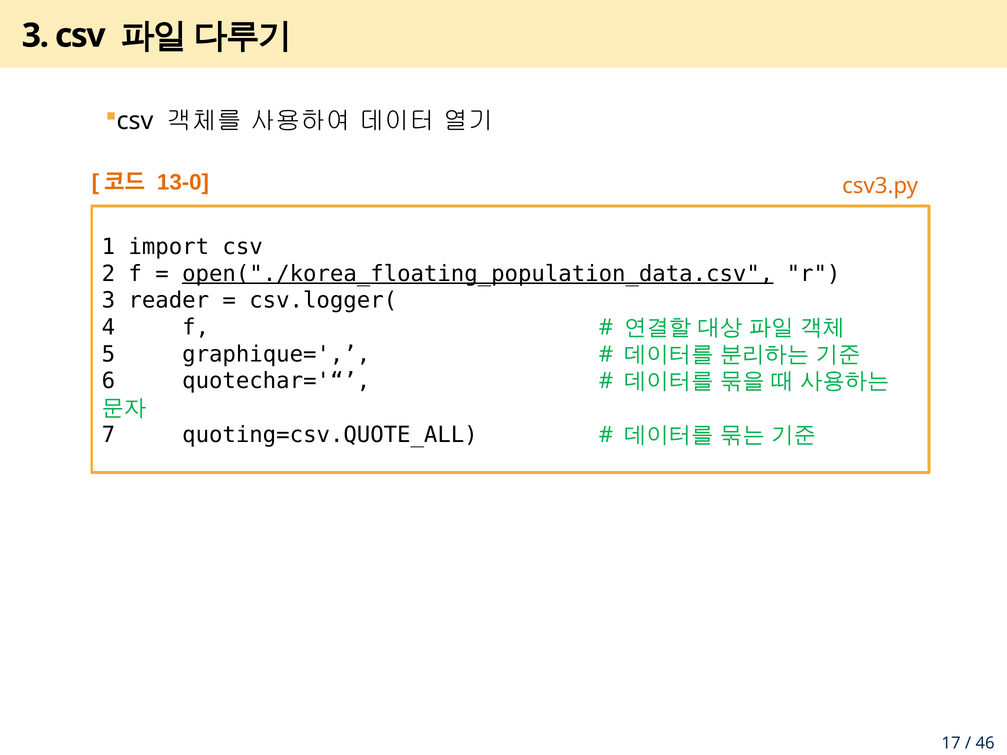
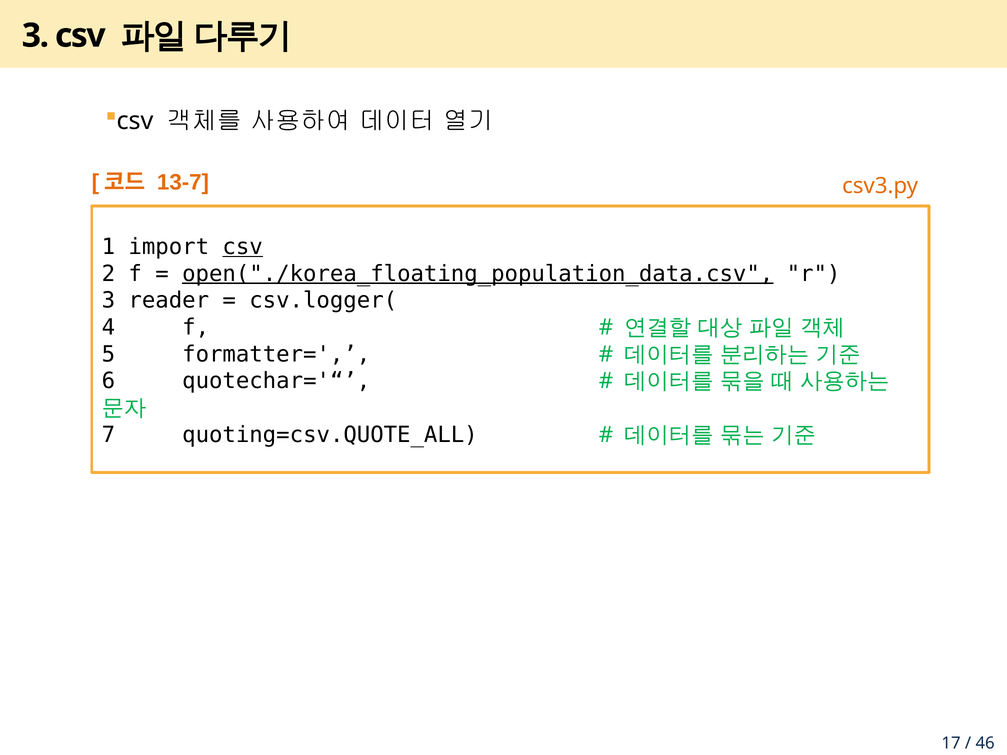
13-0: 13-0 -> 13-7 (183, 182)
csv underline: none -> present (243, 247)
graphique=: graphique= -> formatter= (276, 354)
